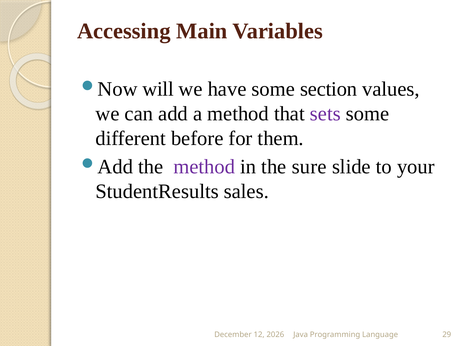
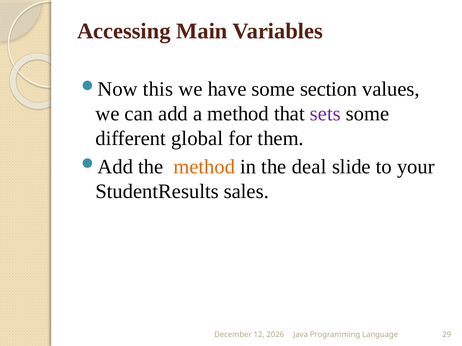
will: will -> this (158, 89)
before: before -> global (197, 138)
method colour: purple -> orange (204, 167)
sure: sure -> deal (309, 167)
